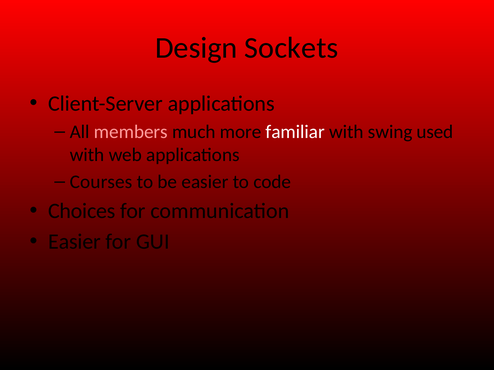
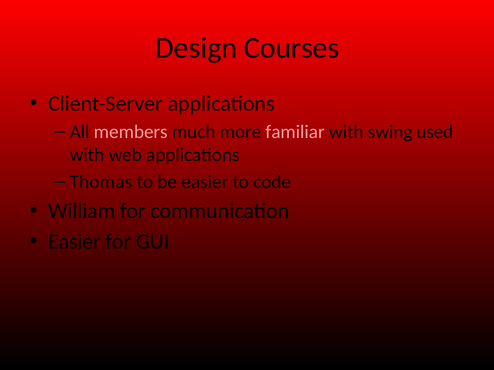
Sockets: Sockets -> Courses (292, 48)
familiar colour: white -> pink (295, 132)
Courses: Courses -> Thomas (101, 182)
Choices: Choices -> William (82, 211)
